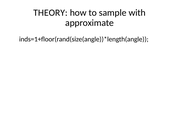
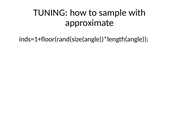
THEORY: THEORY -> TUNING (50, 13)
